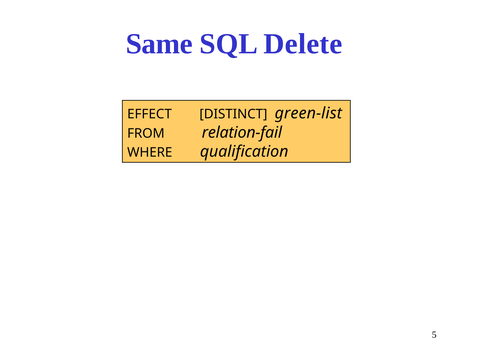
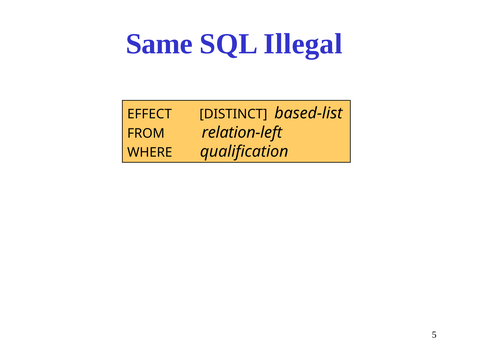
Delete: Delete -> Illegal (303, 44)
green-list: green-list -> based-list (308, 113)
relation-fail: relation-fail -> relation-left (242, 132)
